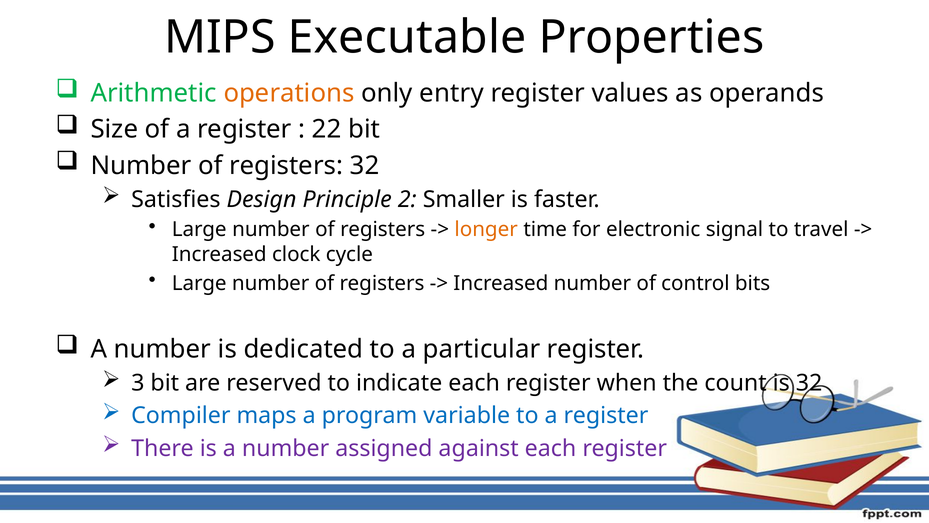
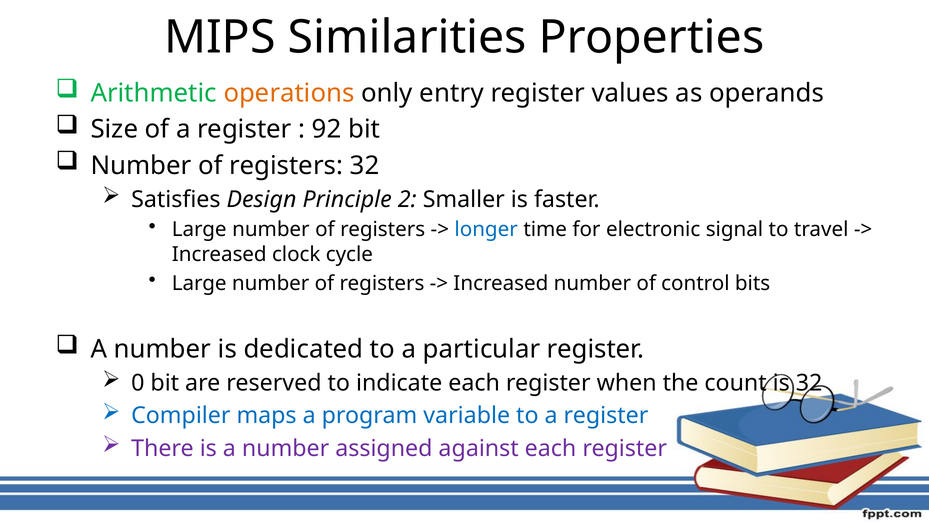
Executable: Executable -> Similarities (407, 37)
22: 22 -> 92 (327, 129)
longer colour: orange -> blue (486, 230)
3: 3 -> 0 (138, 383)
